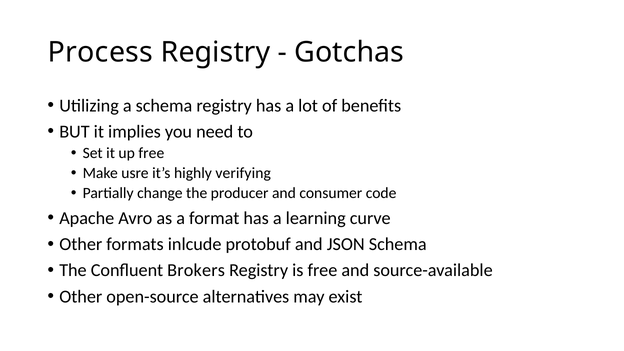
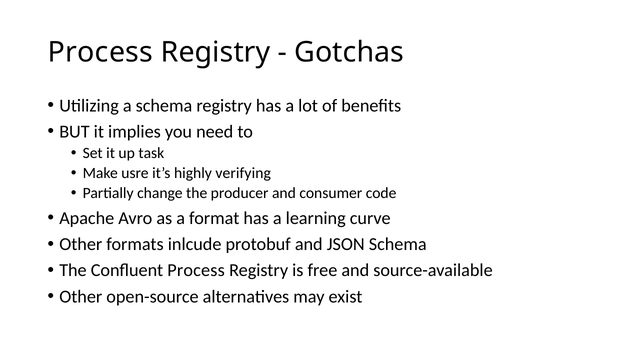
up free: free -> task (151, 153)
Confluent Brokers: Brokers -> Process (196, 270)
